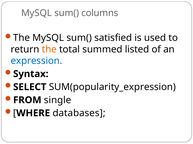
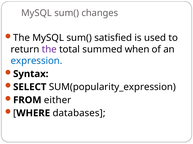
columns: columns -> changes (100, 13)
the colour: orange -> purple (49, 50)
listed: listed -> when (137, 50)
single: single -> either (58, 101)
